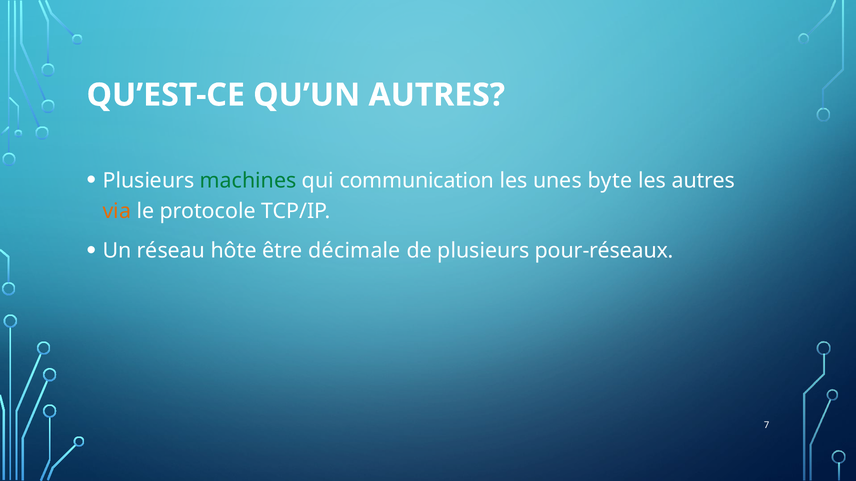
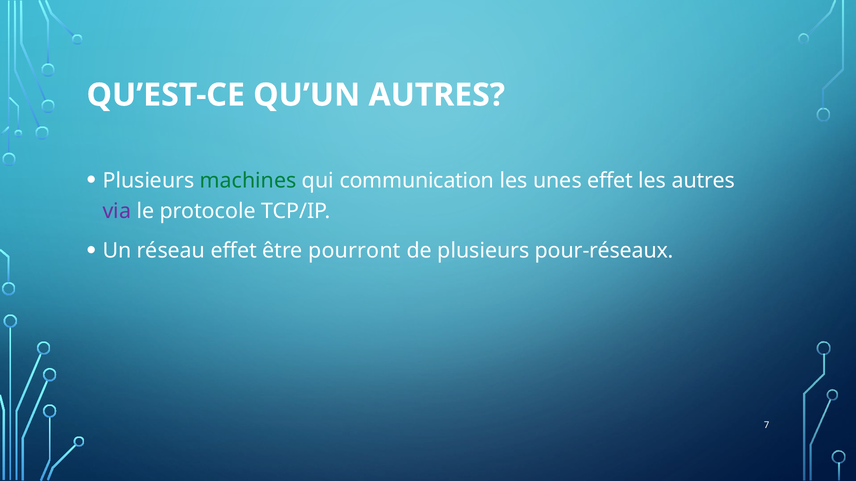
unes byte: byte -> effet (610, 181)
via colour: orange -> purple (117, 211)
réseau hôte: hôte -> effet (234, 251)
décimale: décimale -> pourront (354, 251)
